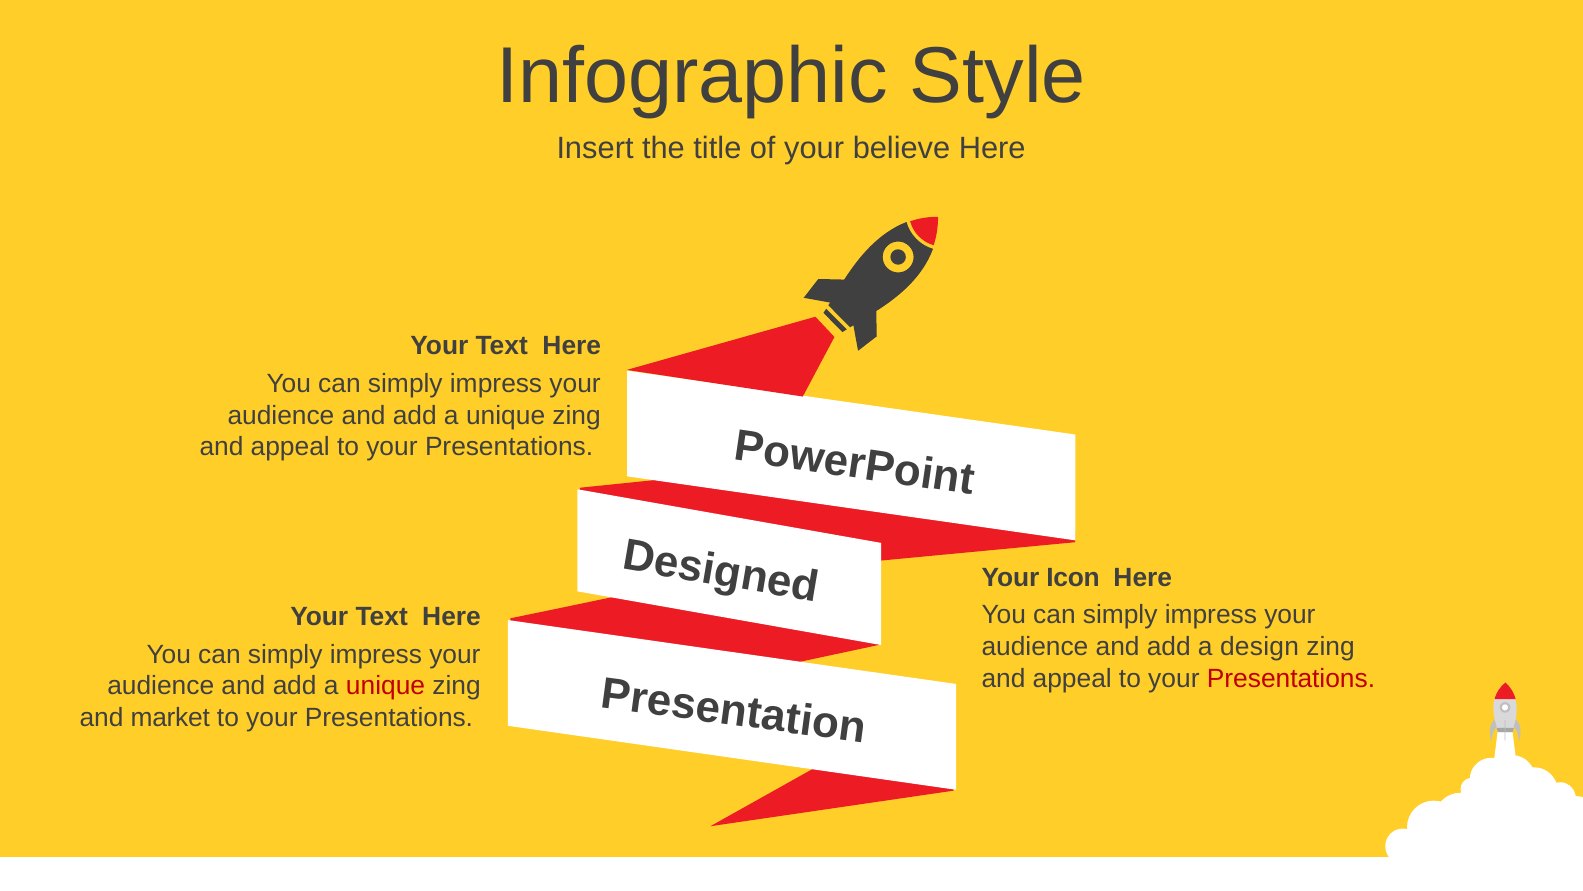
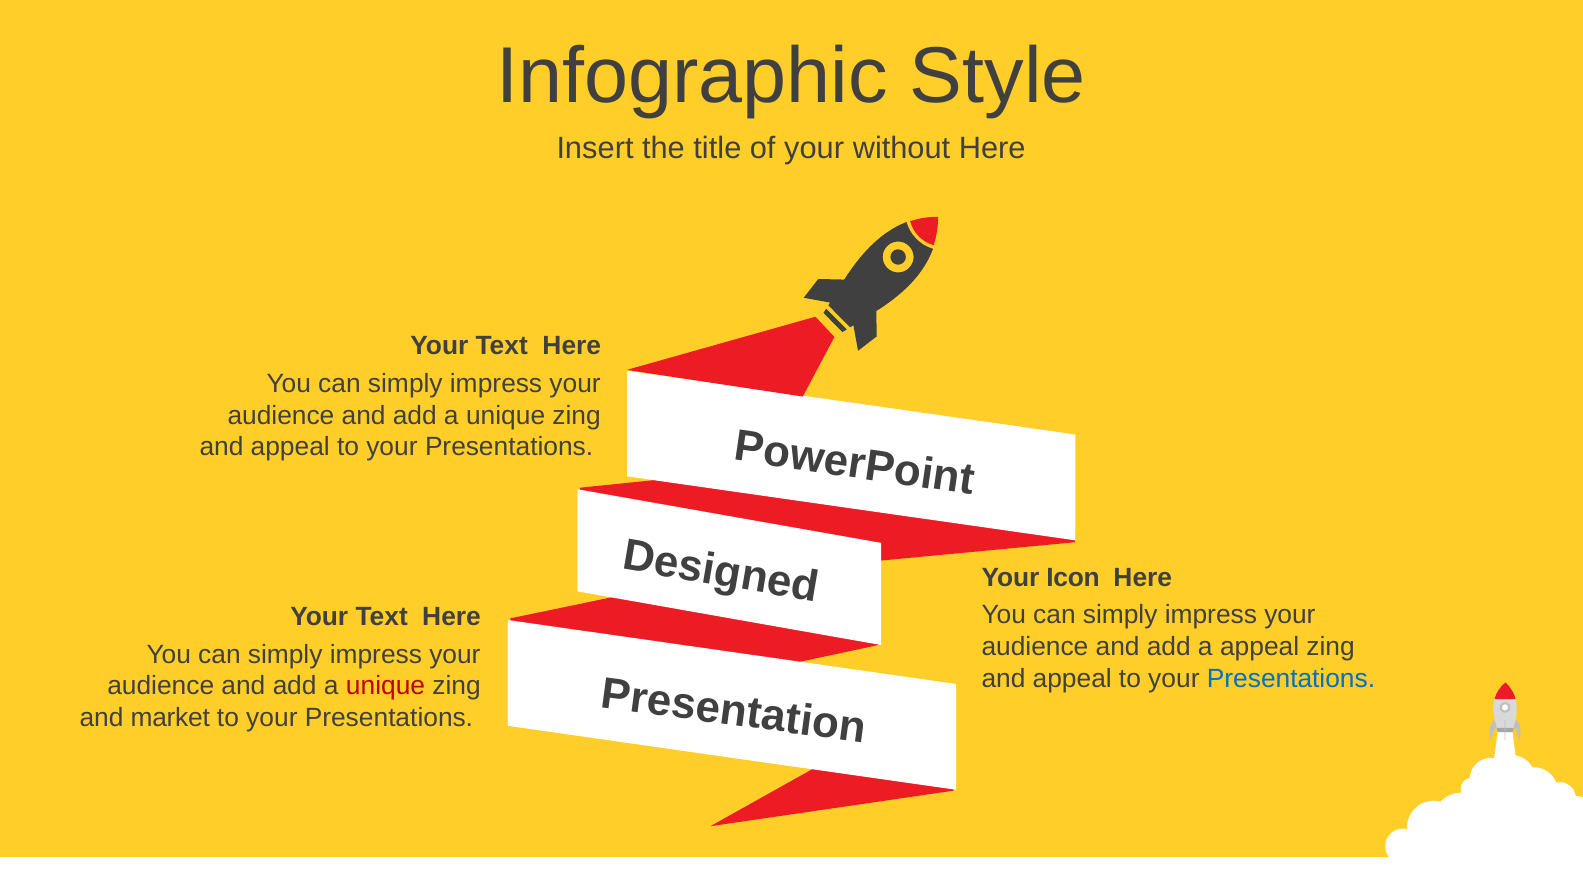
believe: believe -> without (902, 148)
a design: design -> appeal (1260, 646)
Presentations colour: red -> blue (1291, 678)
